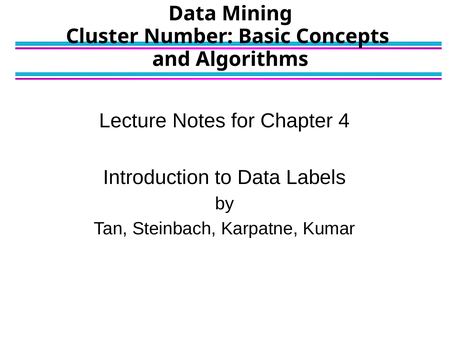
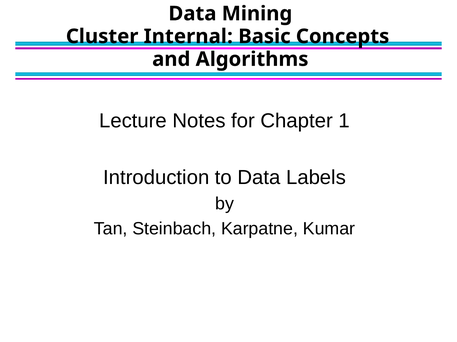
Number: Number -> Internal (188, 36)
4: 4 -> 1 (344, 121)
